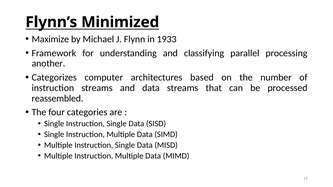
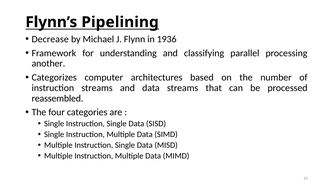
Minimized: Minimized -> Pipelining (120, 22)
Maximize: Maximize -> Decrease (50, 39)
1933: 1933 -> 1936 (167, 39)
